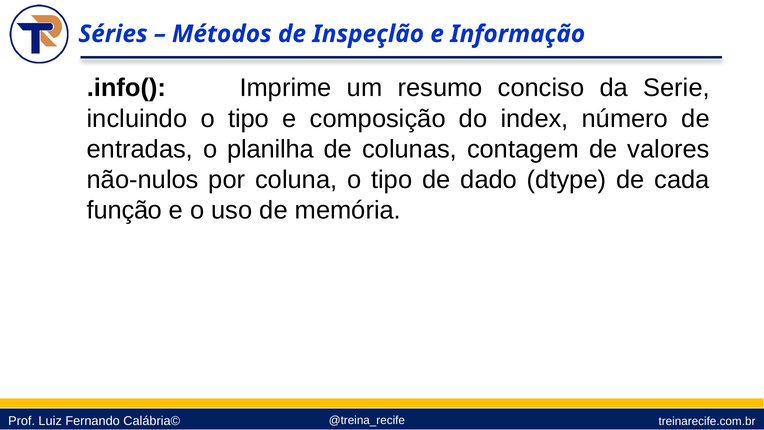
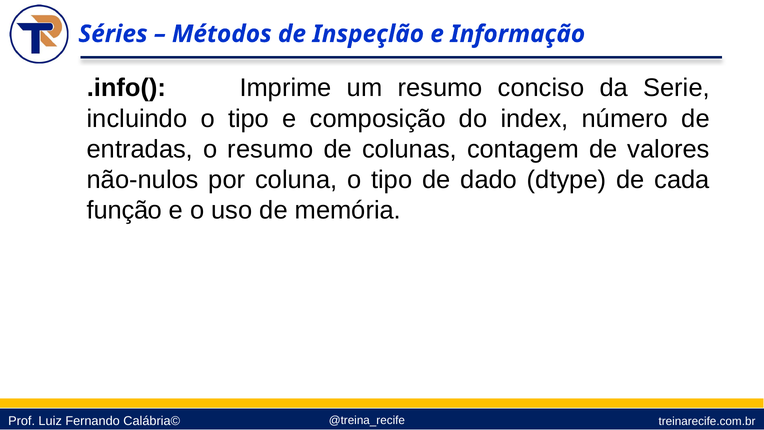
o planilha: planilha -> resumo (270, 149)
